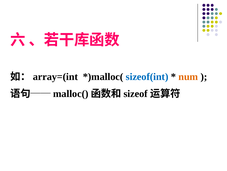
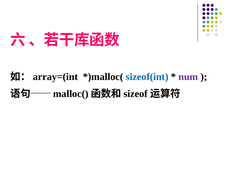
num colour: orange -> purple (188, 76)
